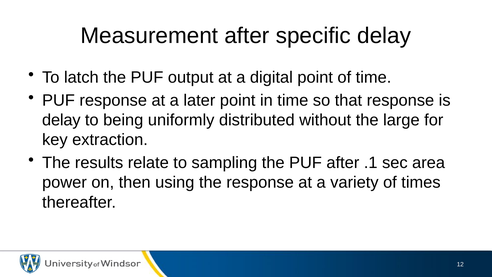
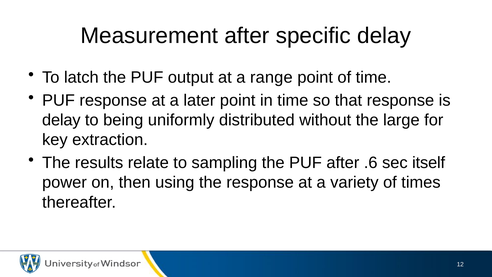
digital: digital -> range (271, 77)
.1: .1 -> .6 (371, 163)
area: area -> itself (429, 163)
